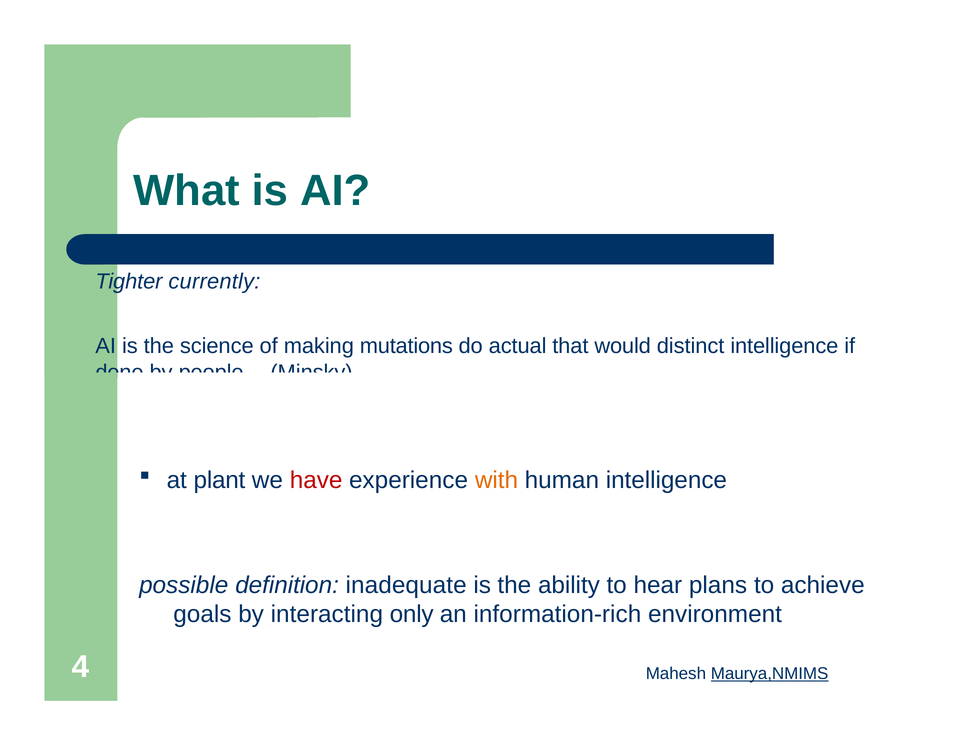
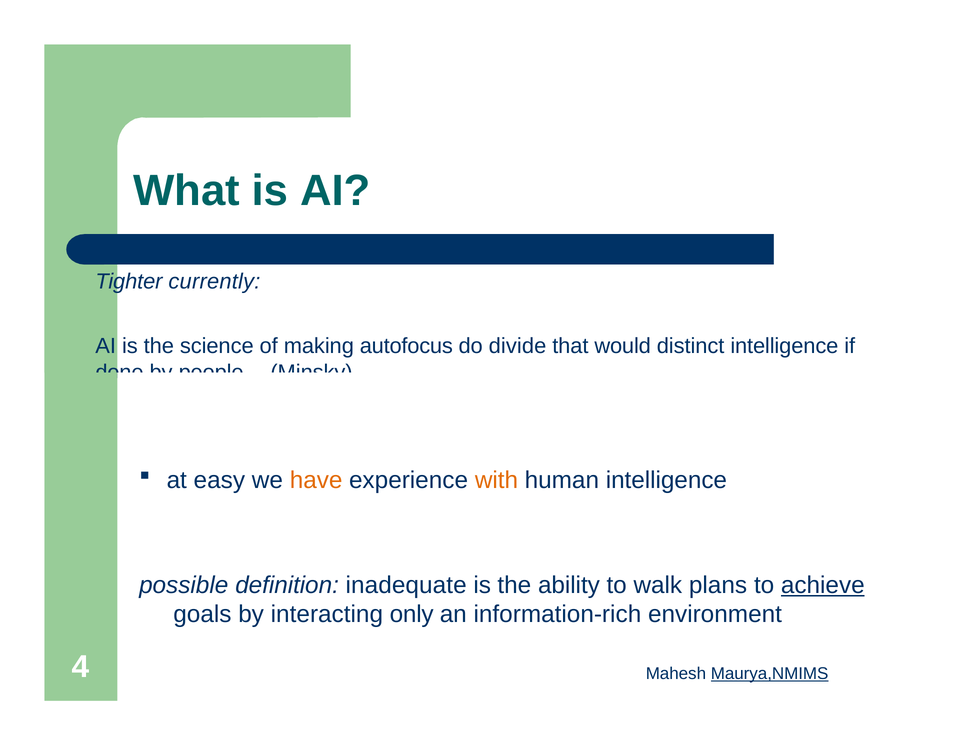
mutations: mutations -> autofocus (406, 346)
actual: actual -> divide (518, 346)
plant: plant -> easy (219, 480)
have colour: red -> orange (316, 480)
hear: hear -> walk (658, 585)
achieve underline: none -> present (823, 585)
